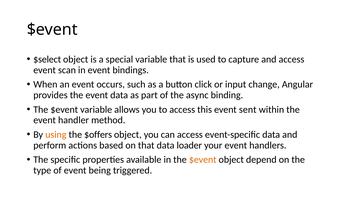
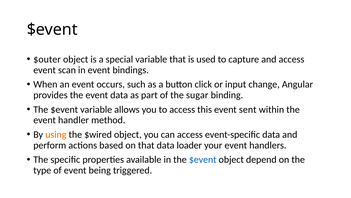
$select: $select -> $outer (47, 59)
async: async -> sugar (197, 95)
$offers: $offers -> $wired (98, 134)
$event colour: orange -> blue (203, 159)
